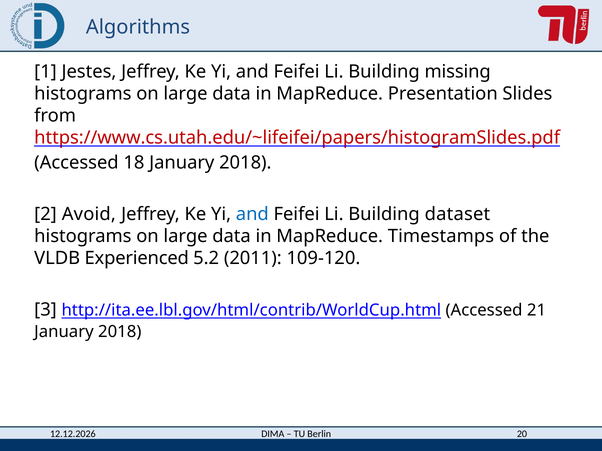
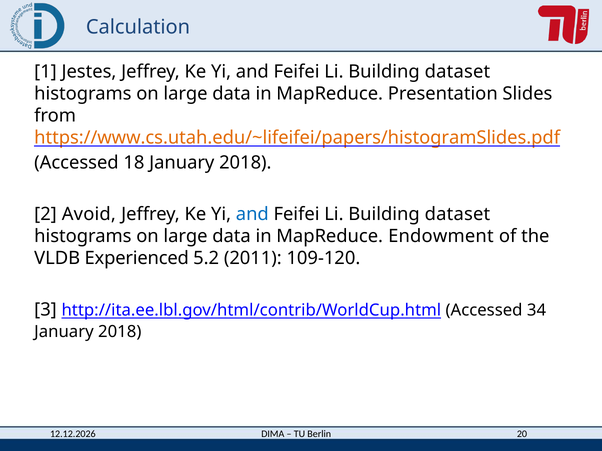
Algorithms: Algorithms -> Calculation (138, 27)
missing: missing -> dataset (457, 72)
https://www.cs.utah.edu/~lifeifei/papers/histogramSlides.pdf colour: red -> orange (297, 138)
Timestamps: Timestamps -> Endowment (441, 237)
21: 21 -> 34 (537, 311)
